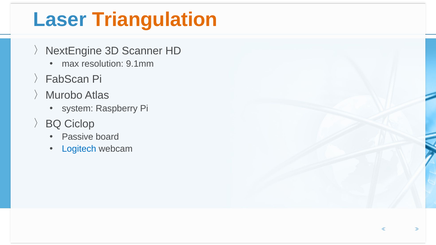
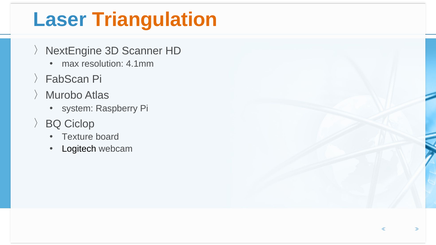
9.1mm: 9.1mm -> 4.1mm (140, 64)
Passive: Passive -> Texture (77, 137)
Logitech colour: blue -> black (79, 149)
